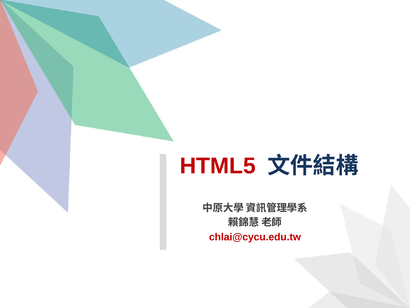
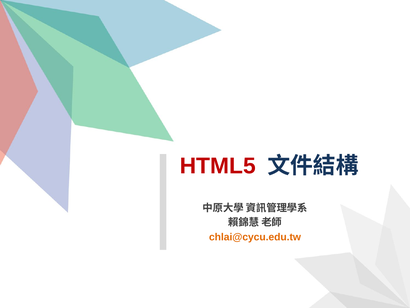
chlai@cycu.edu.tw colour: red -> orange (255, 237)
